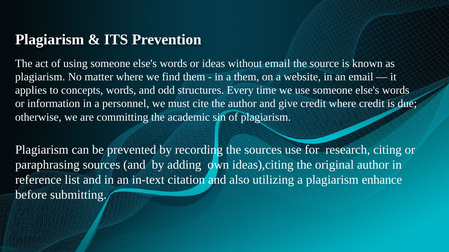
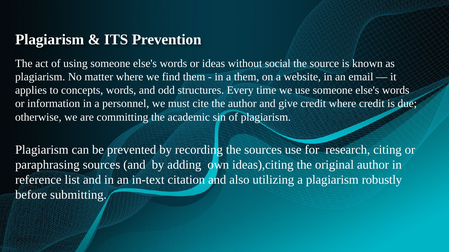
without email: email -> social (278, 63)
enhance: enhance -> robustly (382, 180)
